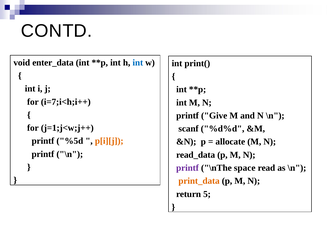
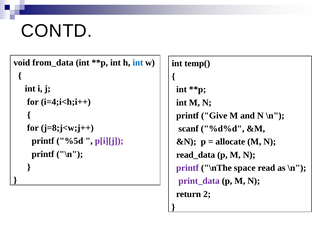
enter_data: enter_data -> from_data (53, 63)
print(: print( -> temp( (197, 63)
i=7;i<h;i++: i=7;i<h;i++ -> i=4;i<h;i++ (66, 102)
j=1;j<w;j++: j=1;j<w;j++ -> j=8;j<w;j++ (67, 128)
p[i][j colour: orange -> purple (109, 141)
print_data colour: orange -> purple (199, 181)
5: 5 -> 2 (207, 194)
